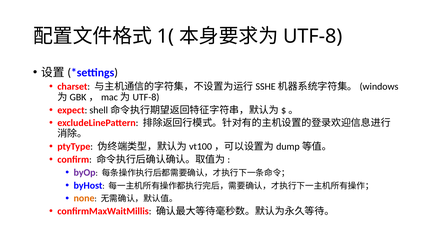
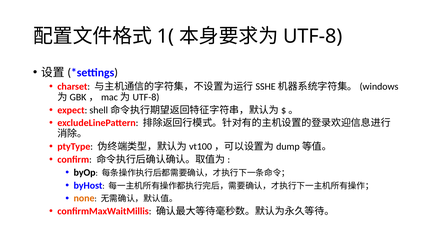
byOp colour: purple -> black (85, 173)
